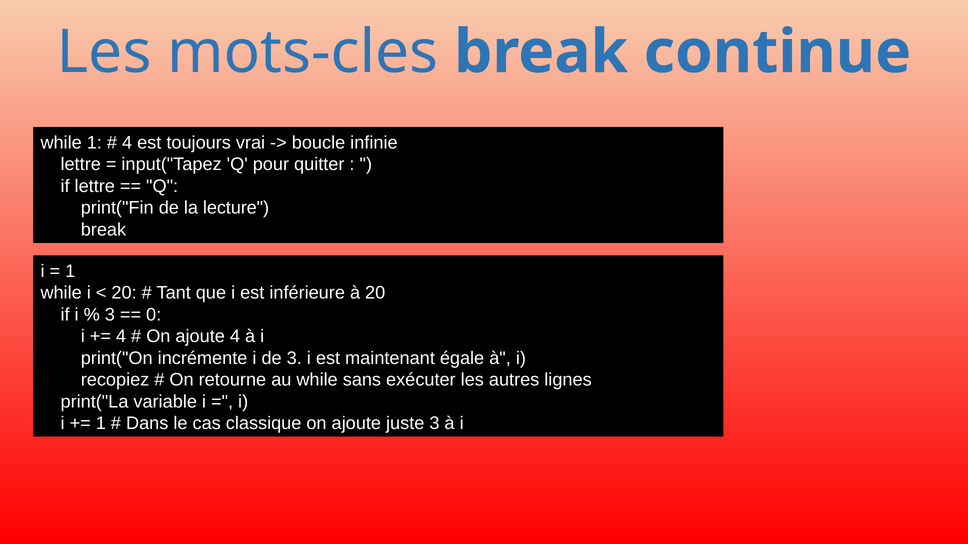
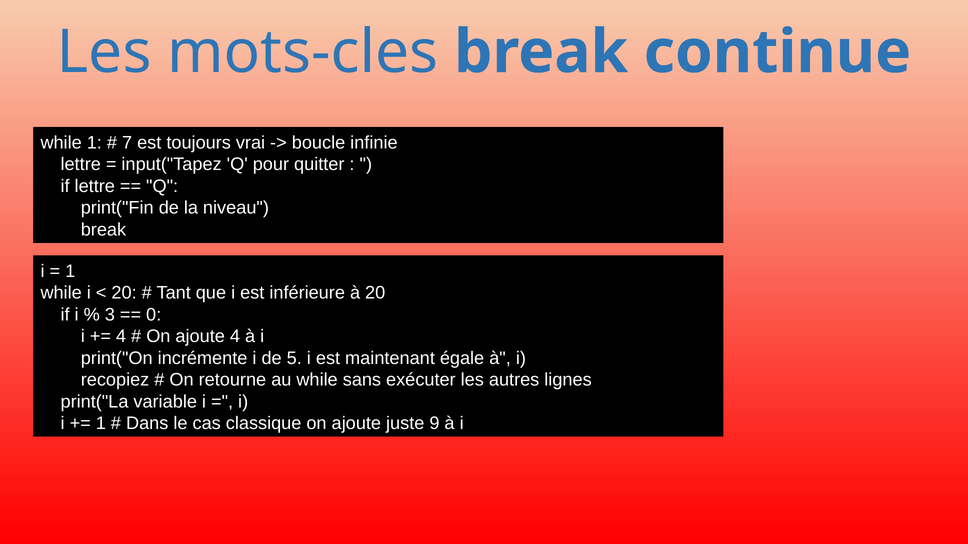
4: 4 -> 7 (127, 143)
lecture: lecture -> niveau (236, 208)
de 3: 3 -> 5 (294, 358)
juste 3: 3 -> 9 (434, 424)
